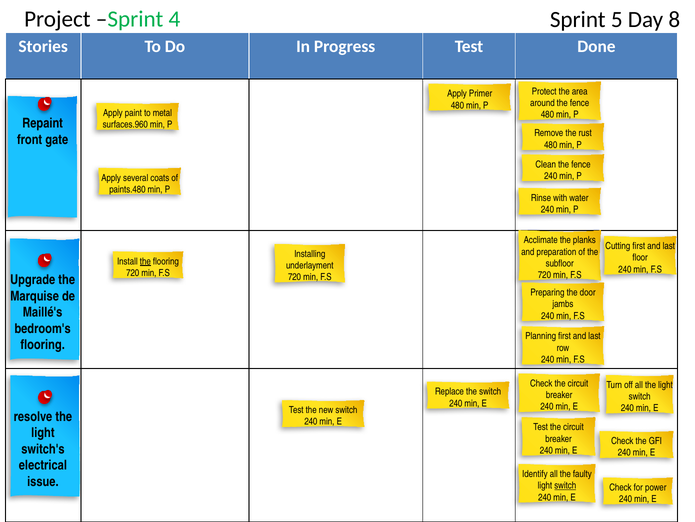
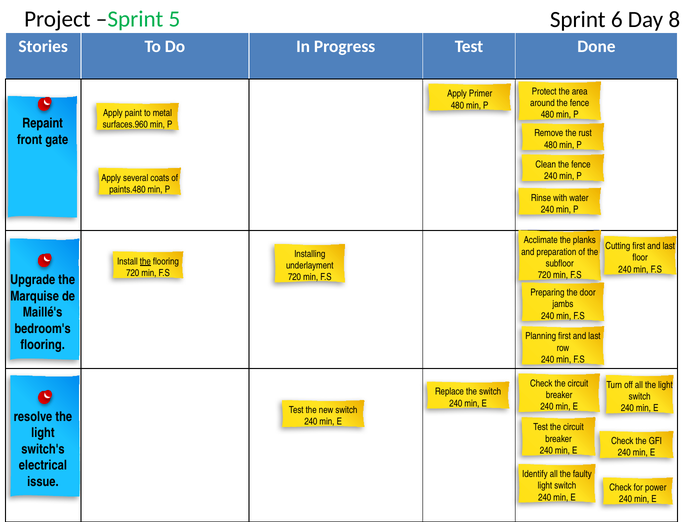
4: 4 -> 5 (174, 19)
5: 5 -> 6 (617, 19)
switch underline: present -> none (565, 485)
